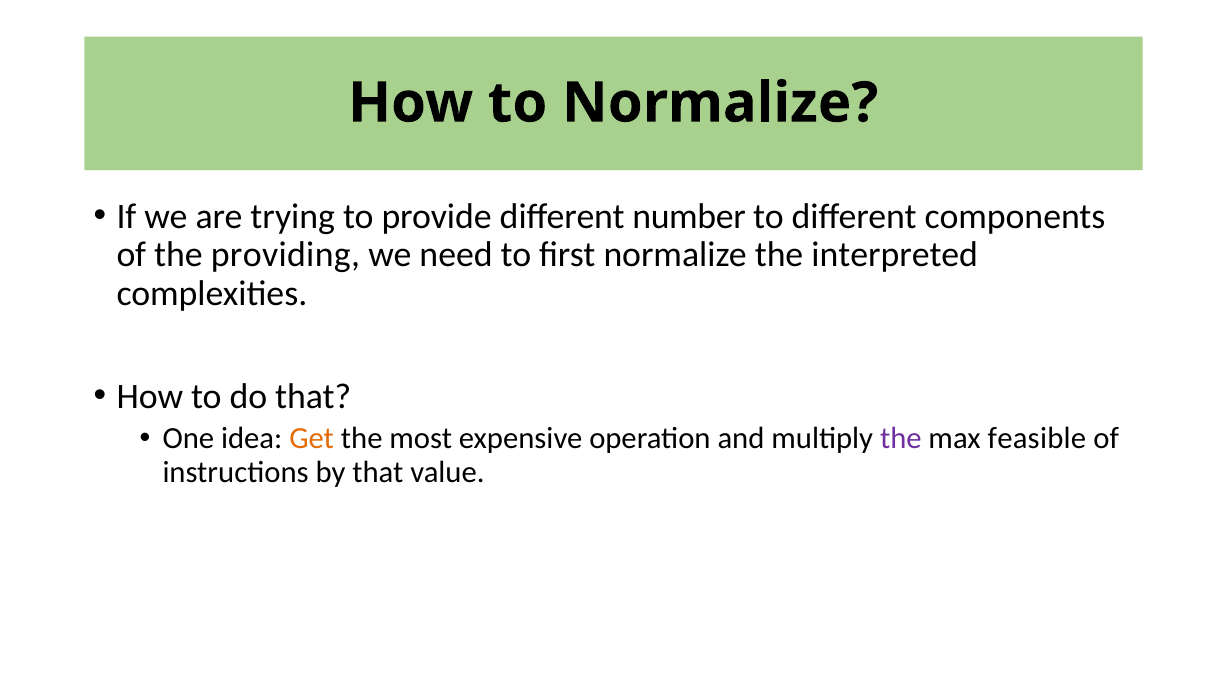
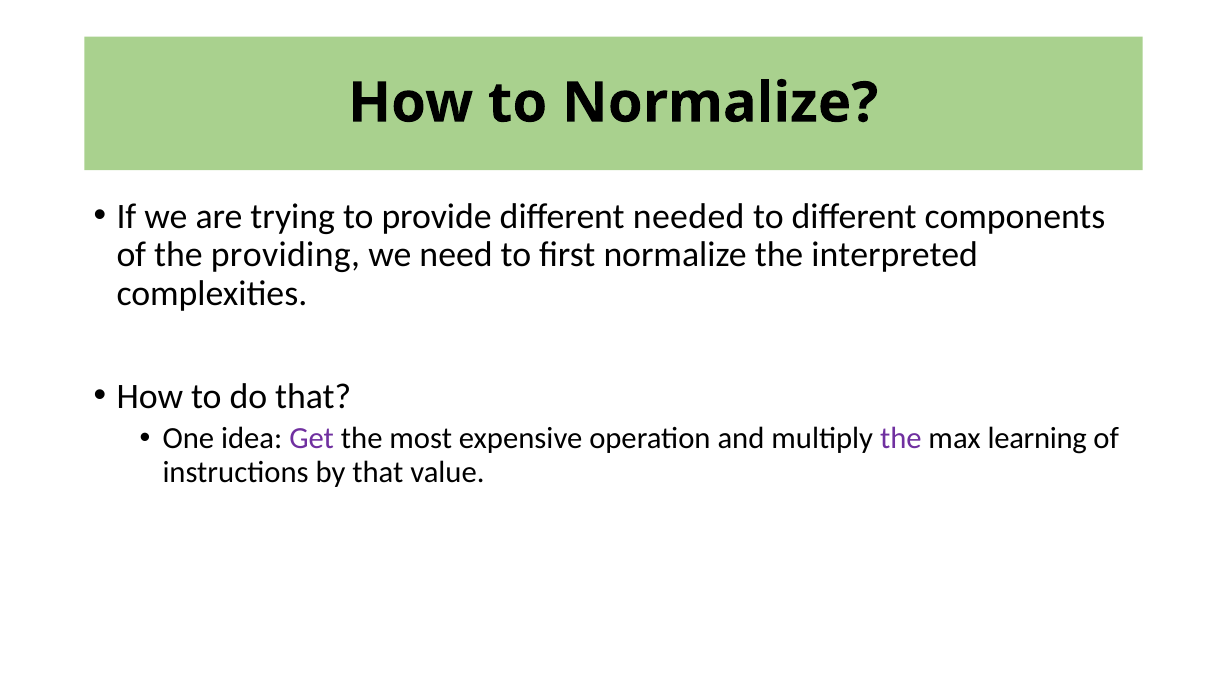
number: number -> needed (689, 216)
Get colour: orange -> purple (312, 439)
feasible: feasible -> learning (1037, 439)
